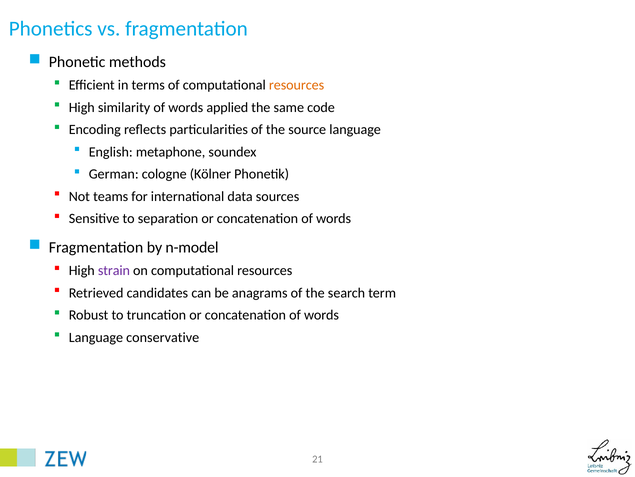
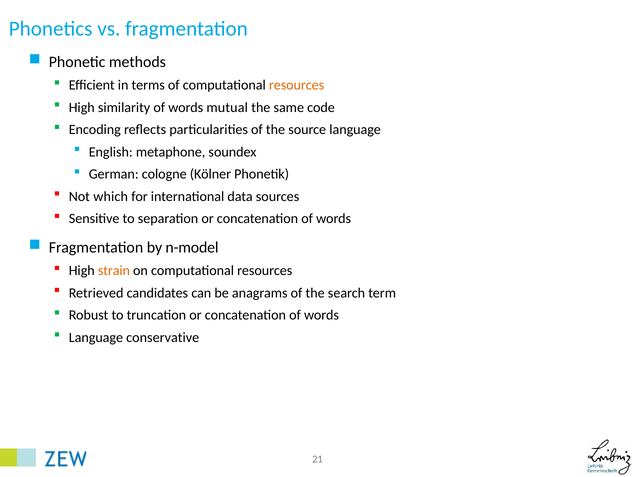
applied: applied -> mutual (227, 107)
teams: teams -> which (111, 196)
strain colour: purple -> orange (114, 270)
